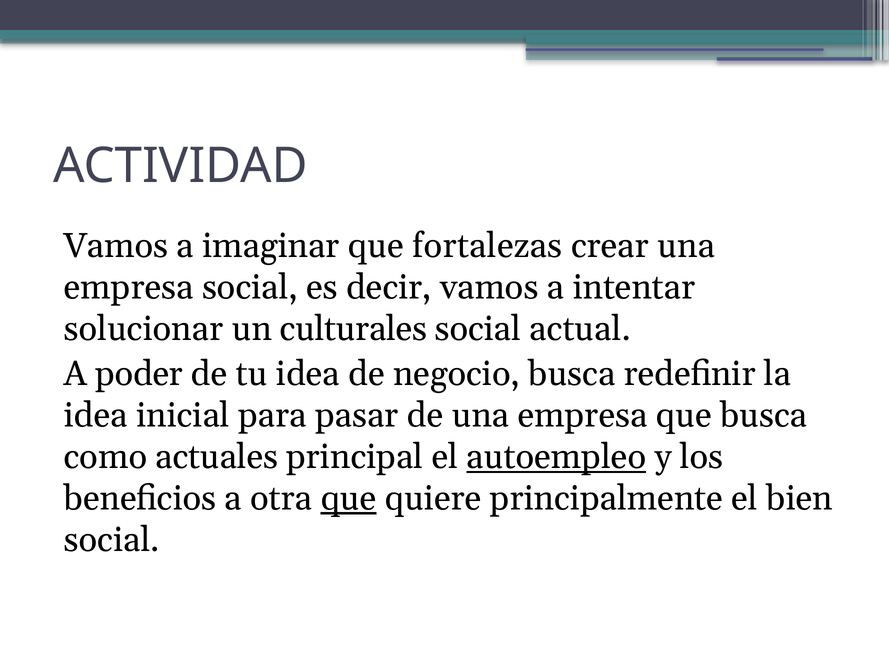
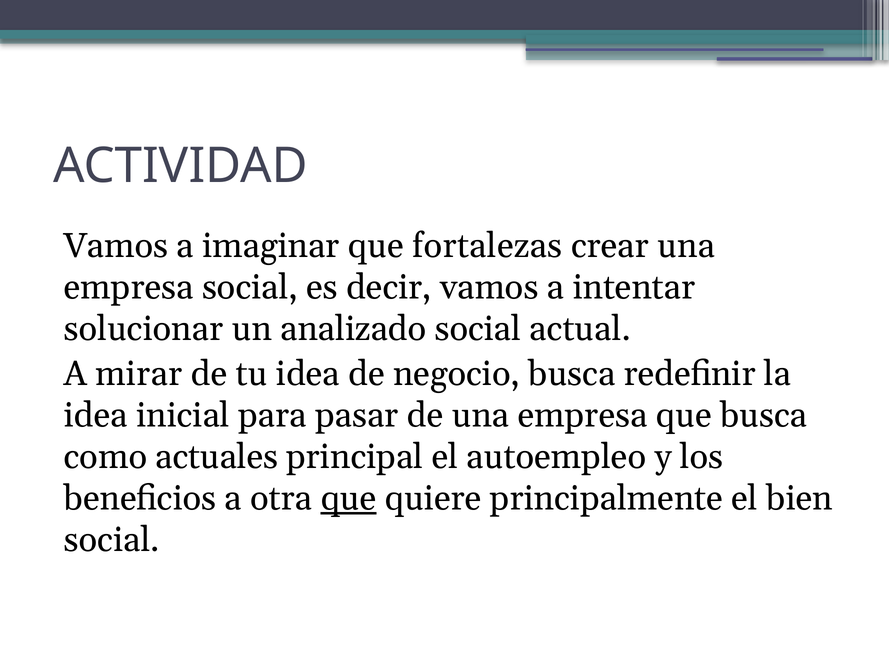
culturales: culturales -> analizado (353, 329)
poder: poder -> mirar (139, 374)
autoempleo underline: present -> none (556, 457)
